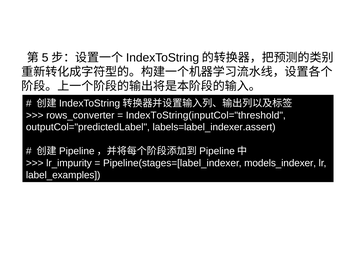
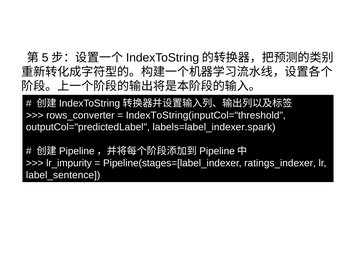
labels=label_indexer.assert: labels=label_indexer.assert -> labels=label_indexer.spark (214, 127)
models_indexer: models_indexer -> ratings_indexer (280, 163)
label_examples: label_examples -> label_sentence (63, 175)
